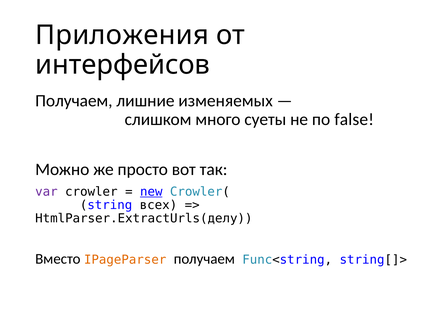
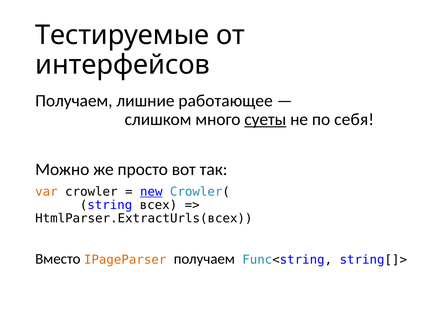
Приложения: Приложения -> Тестируемые (122, 35)
изменяемых: изменяемых -> работающее (226, 101)
суеты underline: none -> present (265, 120)
false: false -> себя (354, 120)
var colour: purple -> orange (46, 192)
HtmlParser.ExtractUrls(делу: HtmlParser.ExtractUrls(делу -> HtmlParser.ExtractUrls(всех (144, 219)
